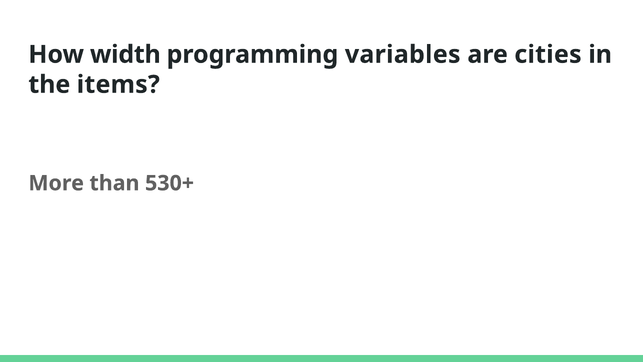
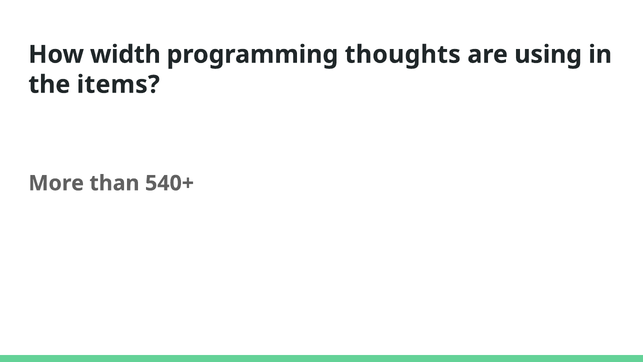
variables: variables -> thoughts (403, 54)
cities: cities -> using (548, 54)
530+: 530+ -> 540+ (170, 183)
